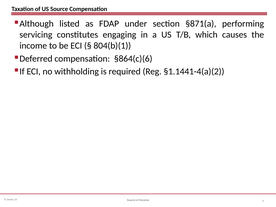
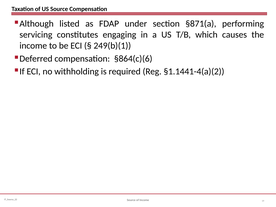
804(b)(1: 804(b)(1 -> 249(b)(1 (112, 46)
